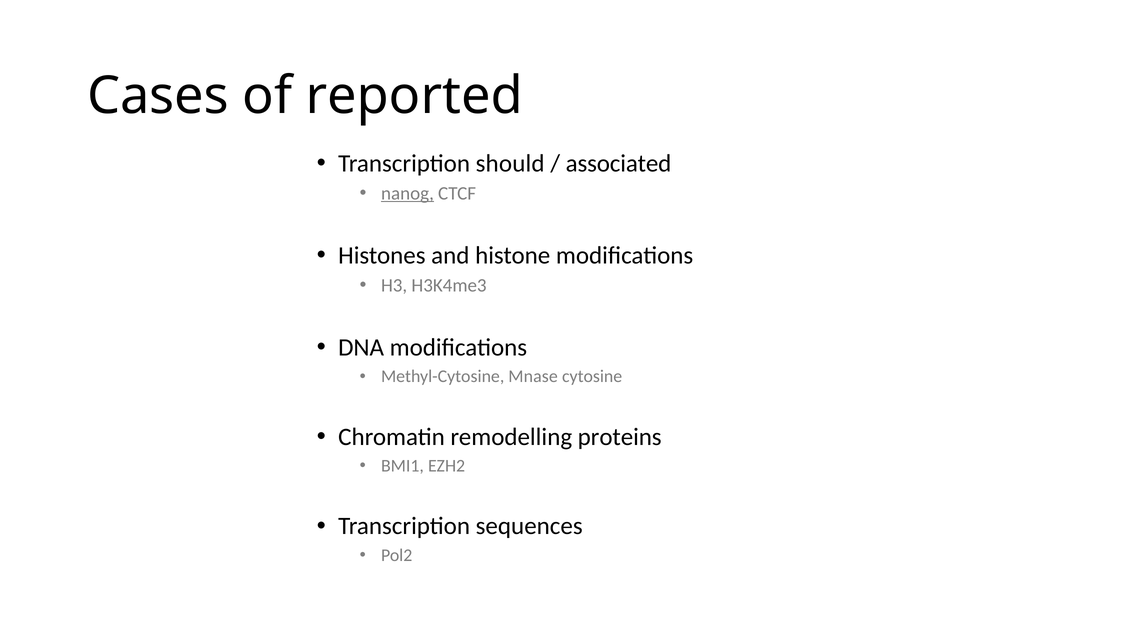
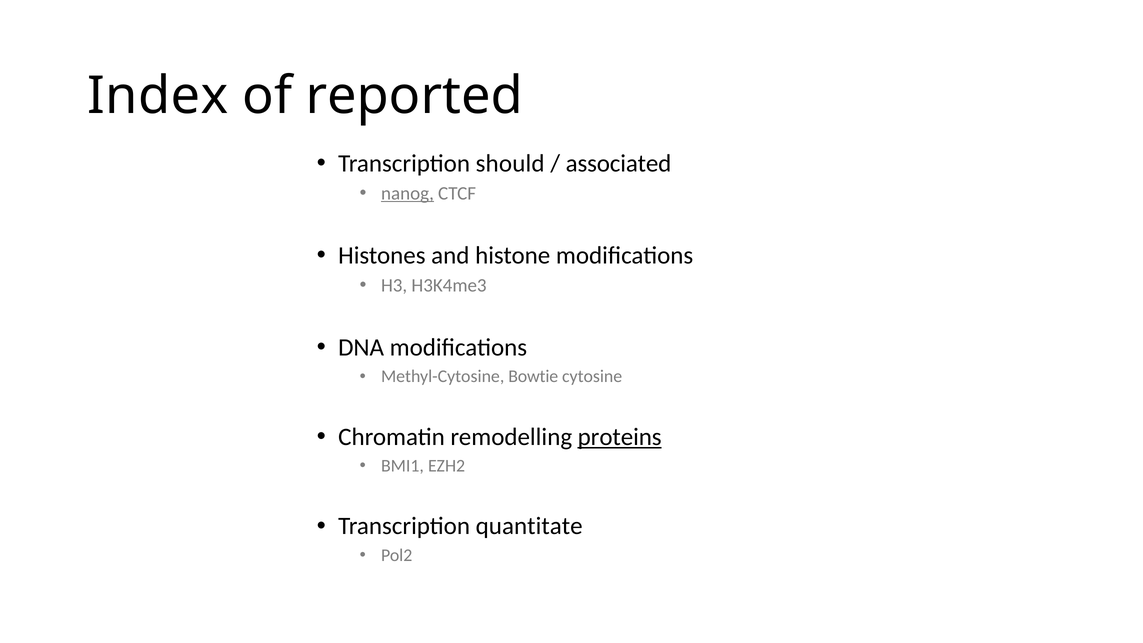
Cases: Cases -> Index (158, 96)
Mnase: Mnase -> Bowtie (533, 376)
proteins underline: none -> present (620, 437)
sequences: sequences -> quantitate (529, 526)
